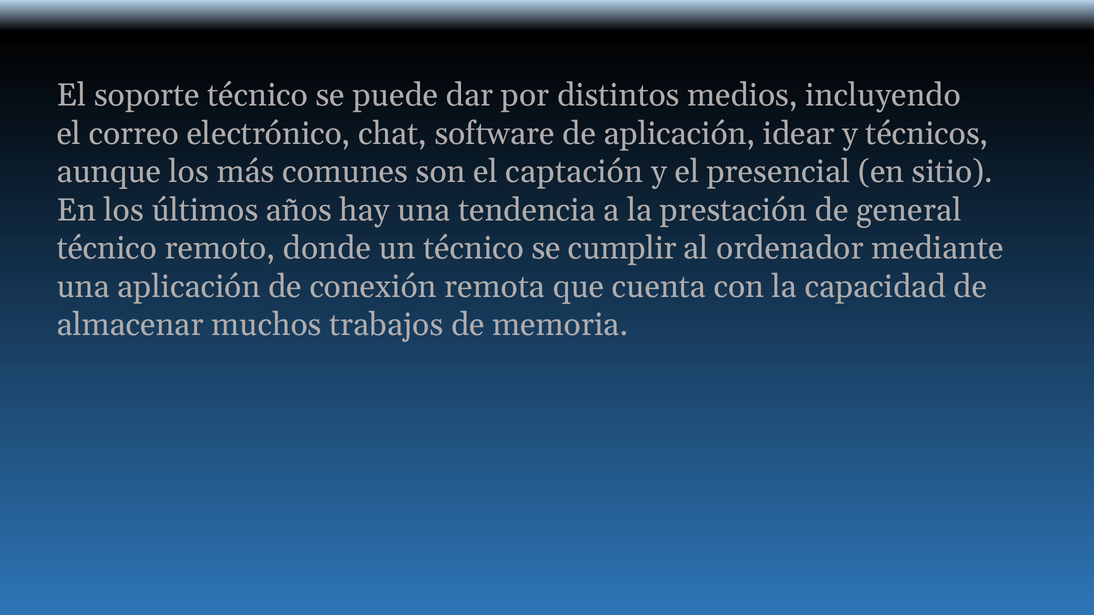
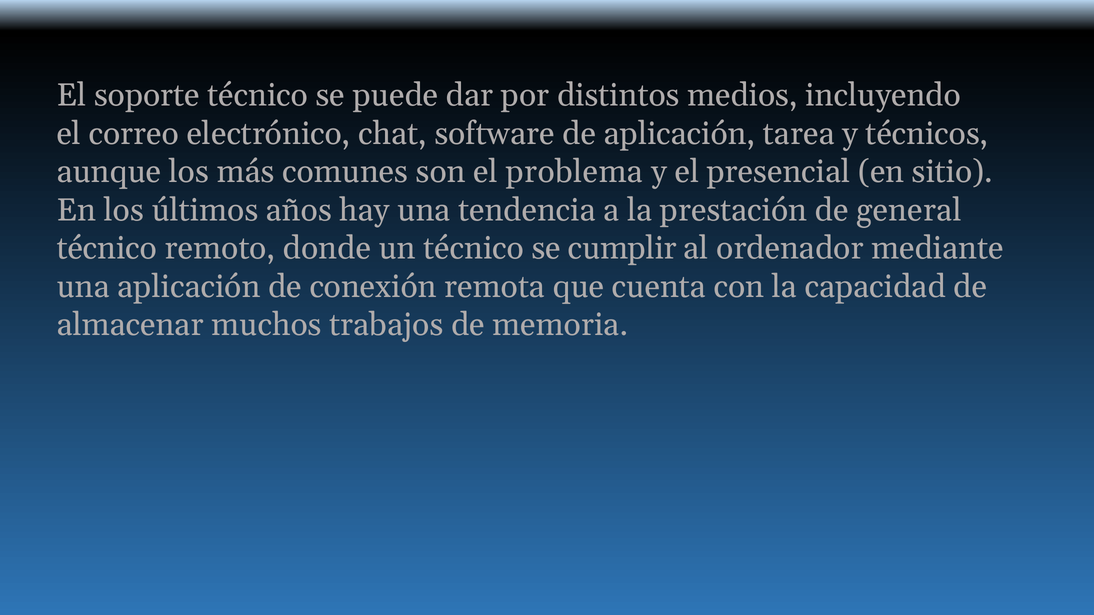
idear: idear -> tarea (799, 134)
captación: captación -> problema (574, 172)
